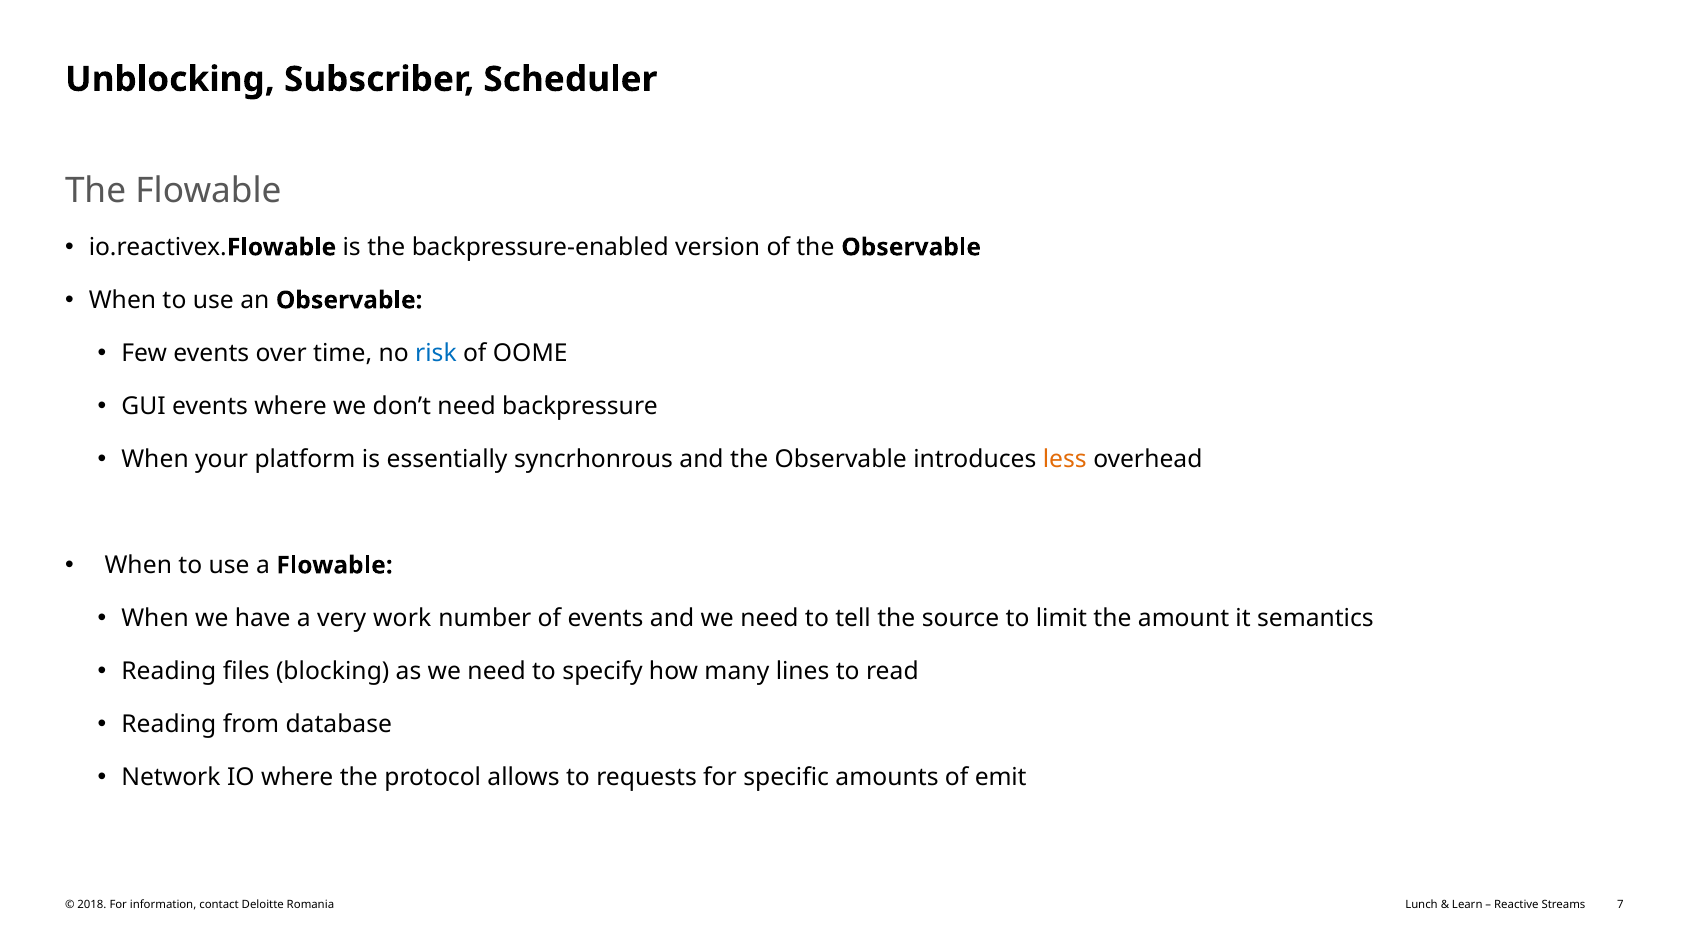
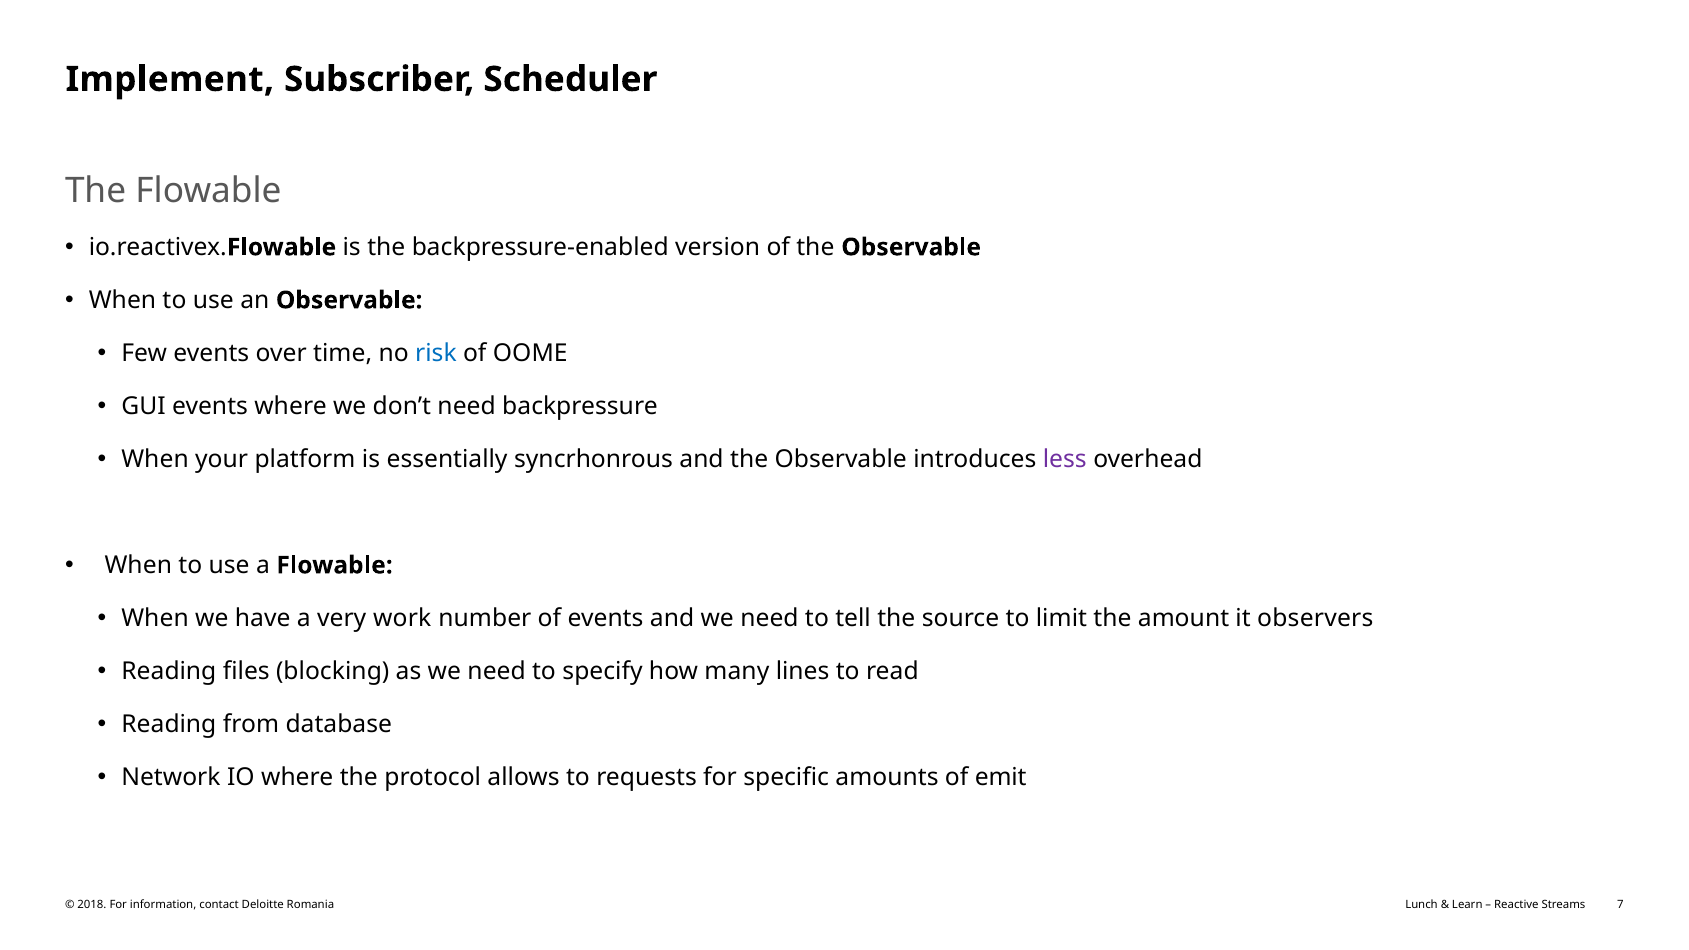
Unblocking: Unblocking -> Implement (170, 79)
less colour: orange -> purple (1065, 459)
semantics: semantics -> observers (1315, 618)
